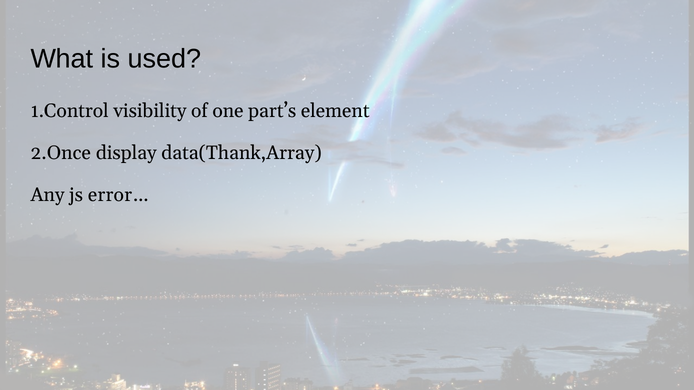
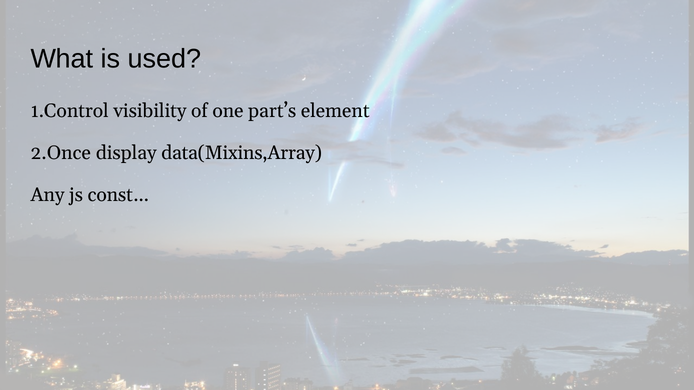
data(Thank,Array: data(Thank,Array -> data(Mixins,Array (242, 153)
error…: error… -> const… (118, 195)
